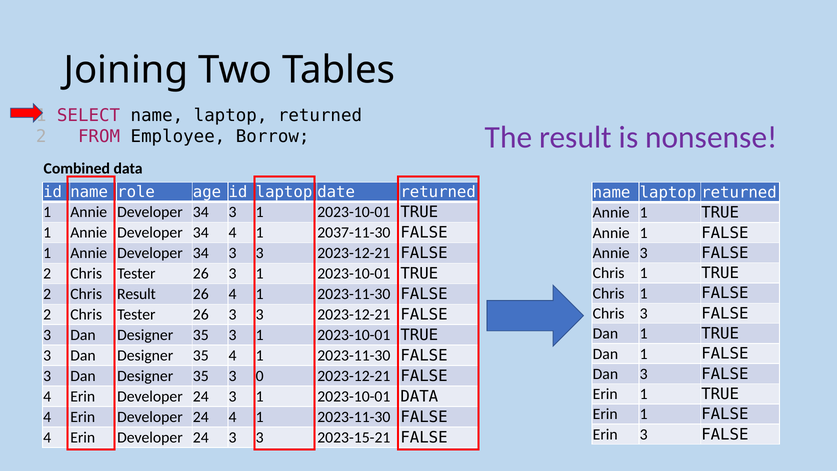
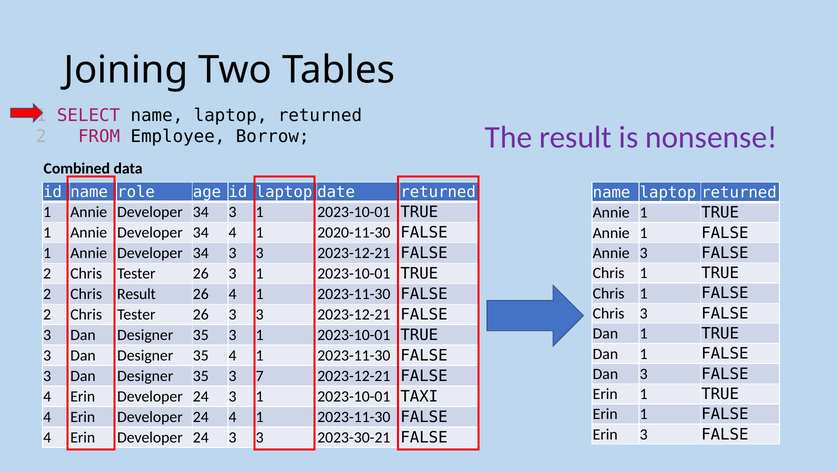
2037-11-30: 2037-11-30 -> 2020-11-30 (354, 233)
0: 0 -> 7 (260, 376)
2023-10-01 DATA: DATA -> TAXI (419, 396)
2023-15-21: 2023-15-21 -> 2023-30-21 (354, 437)
